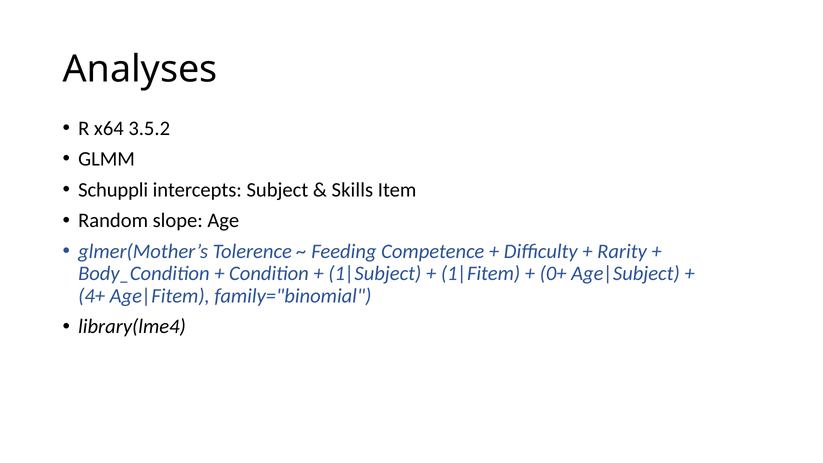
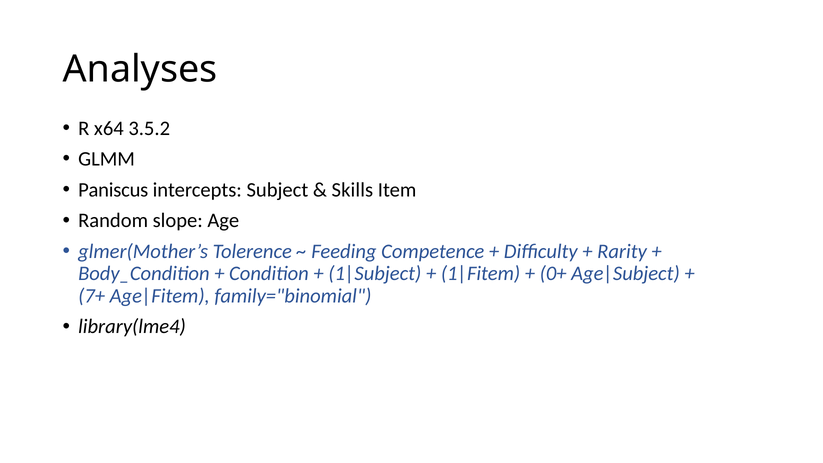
Schuppli: Schuppli -> Paniscus (113, 190)
4+: 4+ -> 7+ (92, 296)
